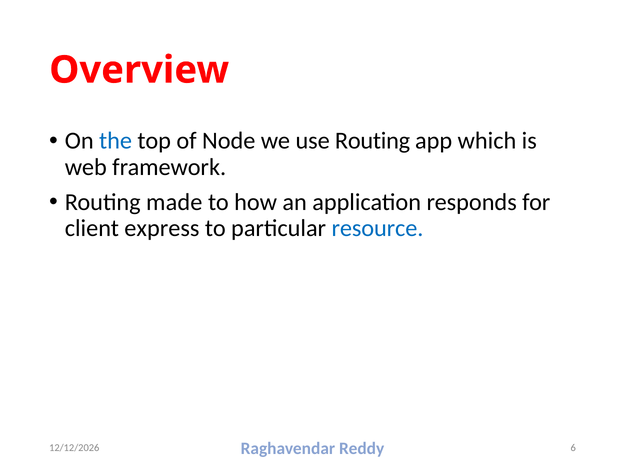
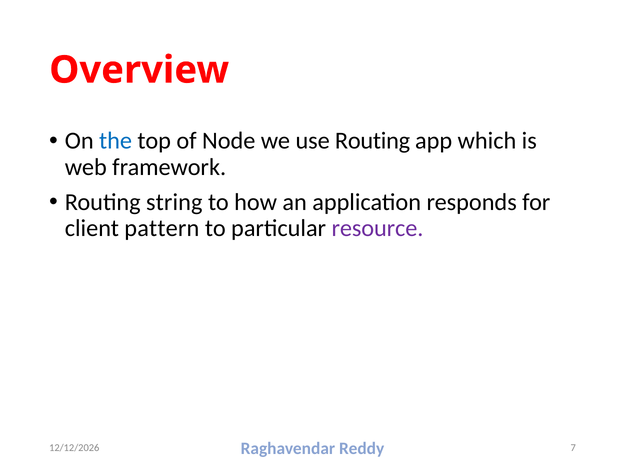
made: made -> string (174, 202)
express: express -> pattern (162, 228)
resource colour: blue -> purple (377, 228)
6: 6 -> 7 (573, 448)
